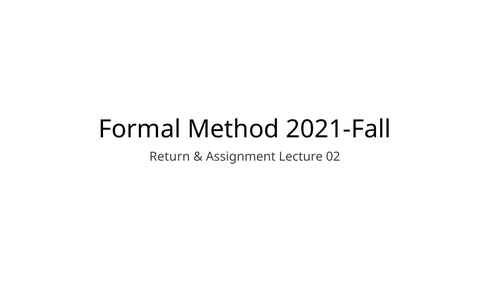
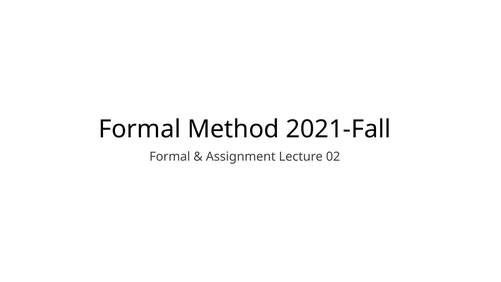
Return: Return -> Formal (170, 157)
